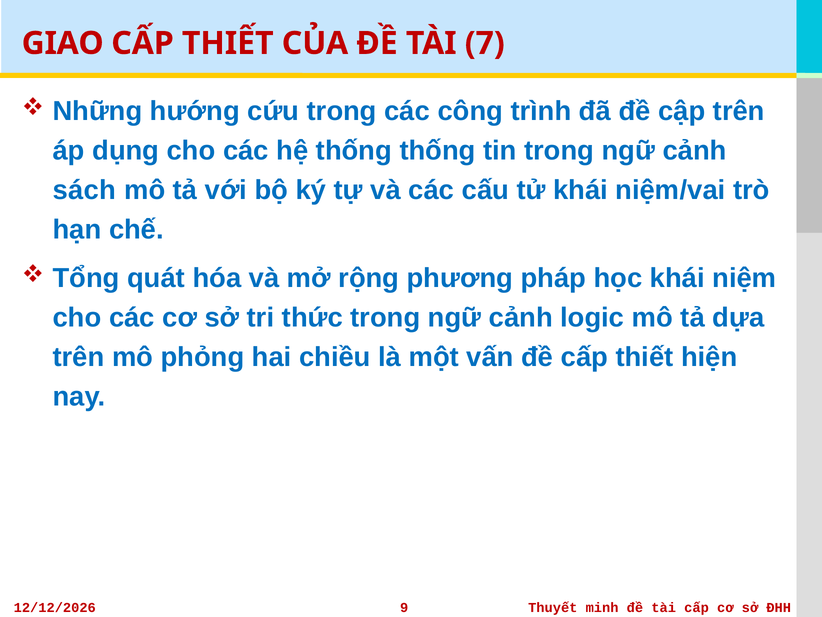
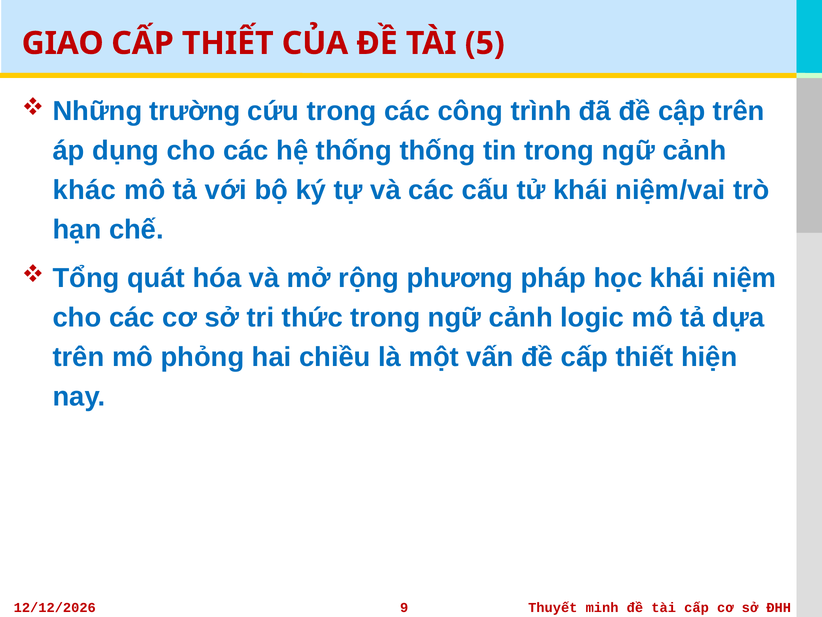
7: 7 -> 5 (485, 43)
hướng: hướng -> trường (195, 111)
sách: sách -> khác (85, 190)
